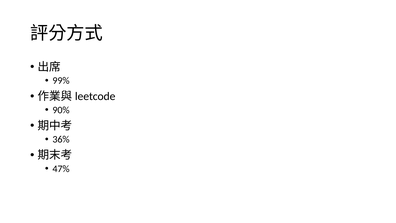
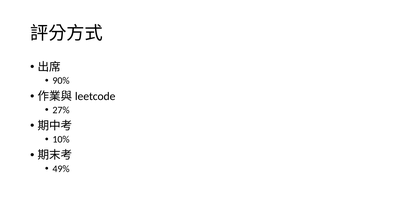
99%: 99% -> 90% (61, 81)
90%: 90% -> 27% (61, 110)
36%: 36% -> 10% (61, 139)
47%: 47% -> 49% (61, 169)
